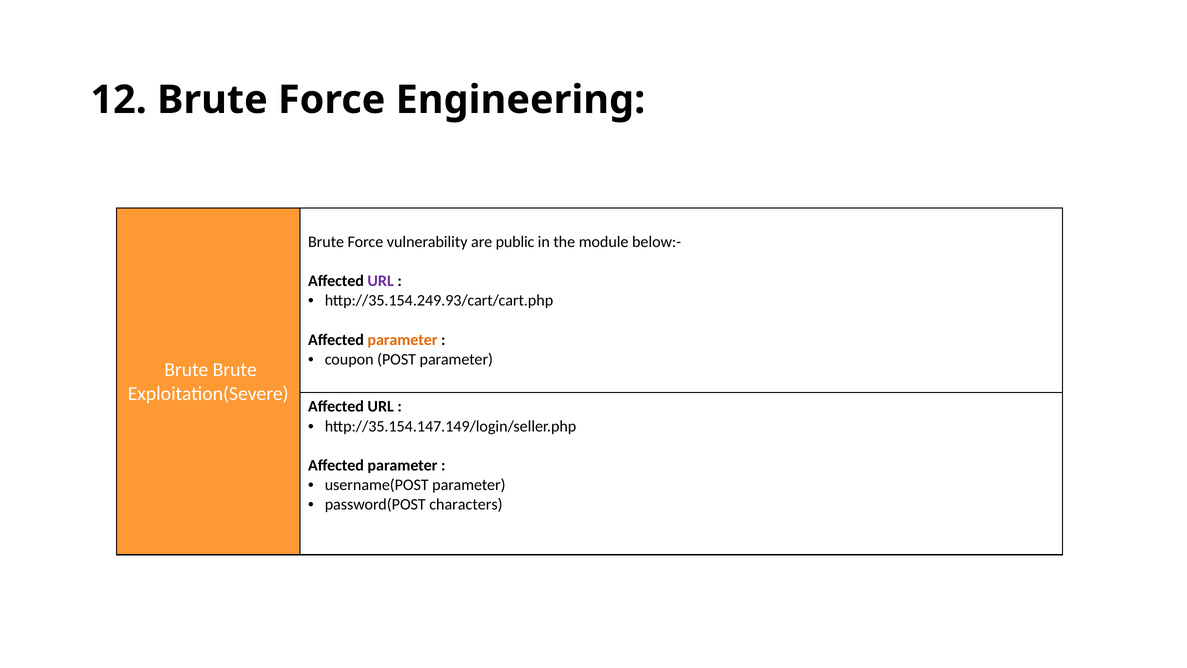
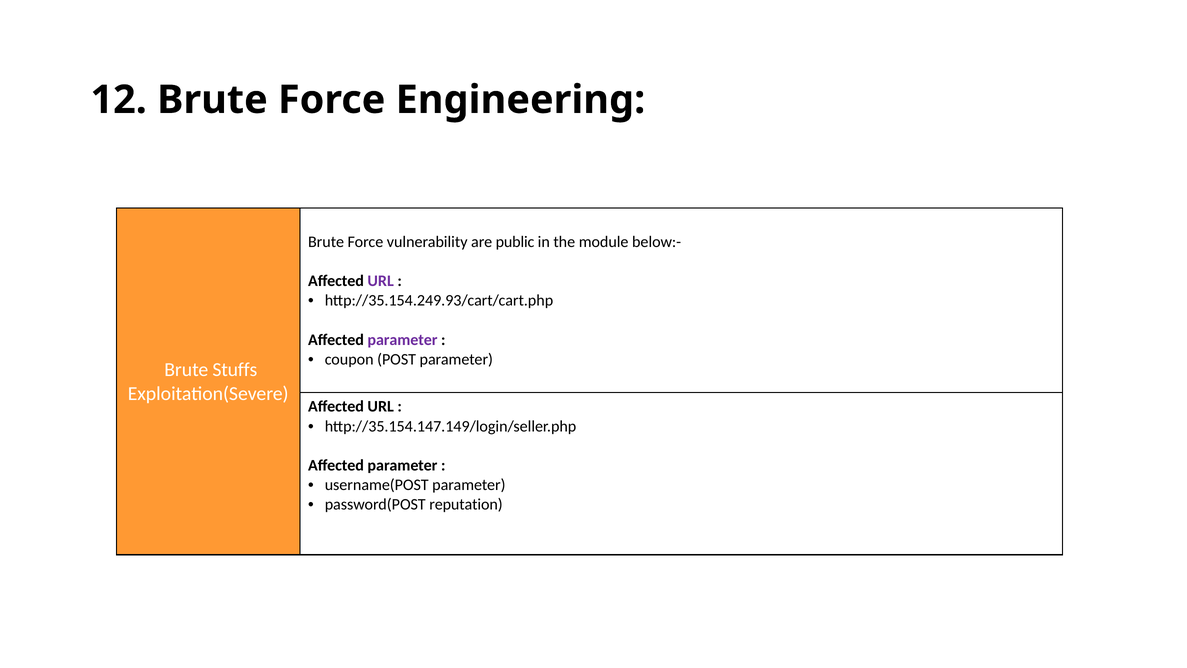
parameter colour: orange -> purple (403, 340)
Brute Brute: Brute -> Stuffs (235, 369)
characters: characters -> reputation (466, 504)
